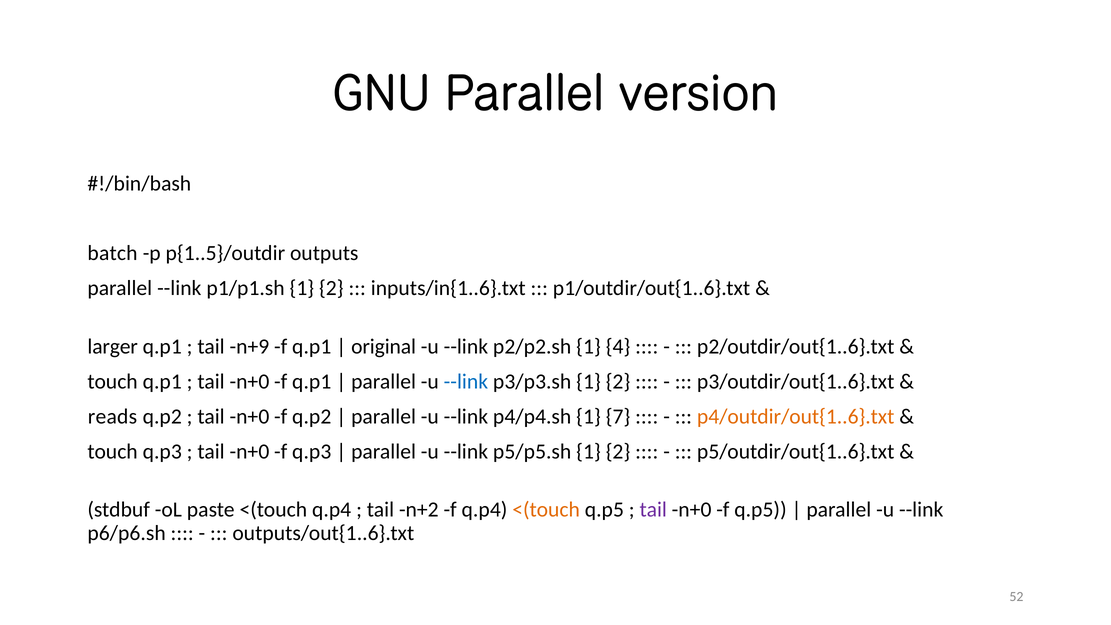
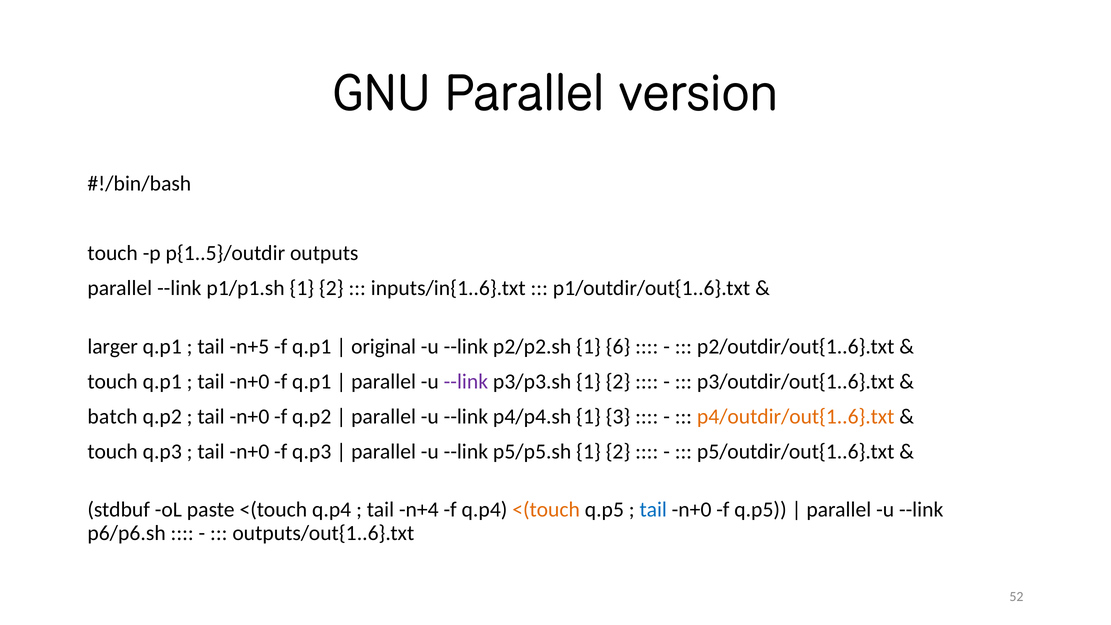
batch: batch -> touch (113, 253)
n+9: n+9 -> n+5 (249, 347)
4: 4 -> 6 (618, 347)
--link colour: blue -> purple (466, 382)
reads: reads -> batch (113, 416)
7: 7 -> 3 (618, 416)
n+2: n+2 -> n+4 (419, 510)
tail colour: purple -> blue (653, 510)
